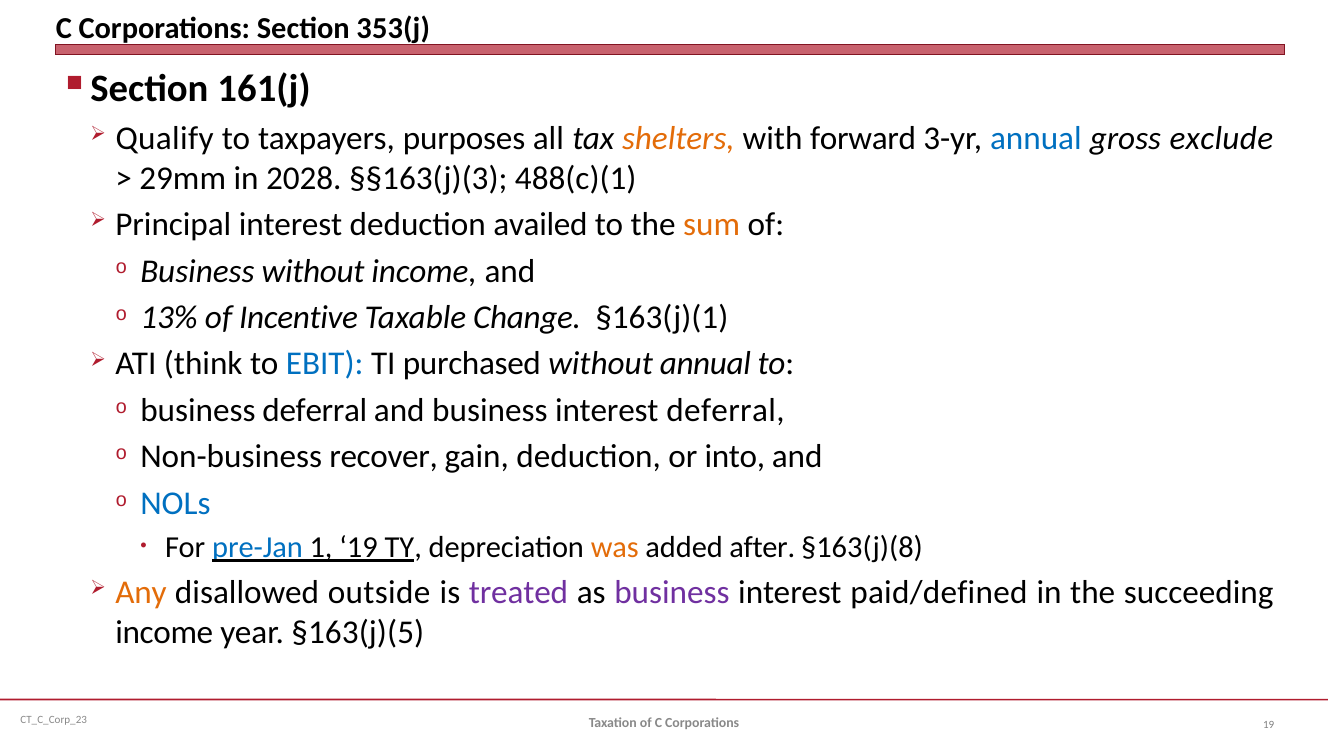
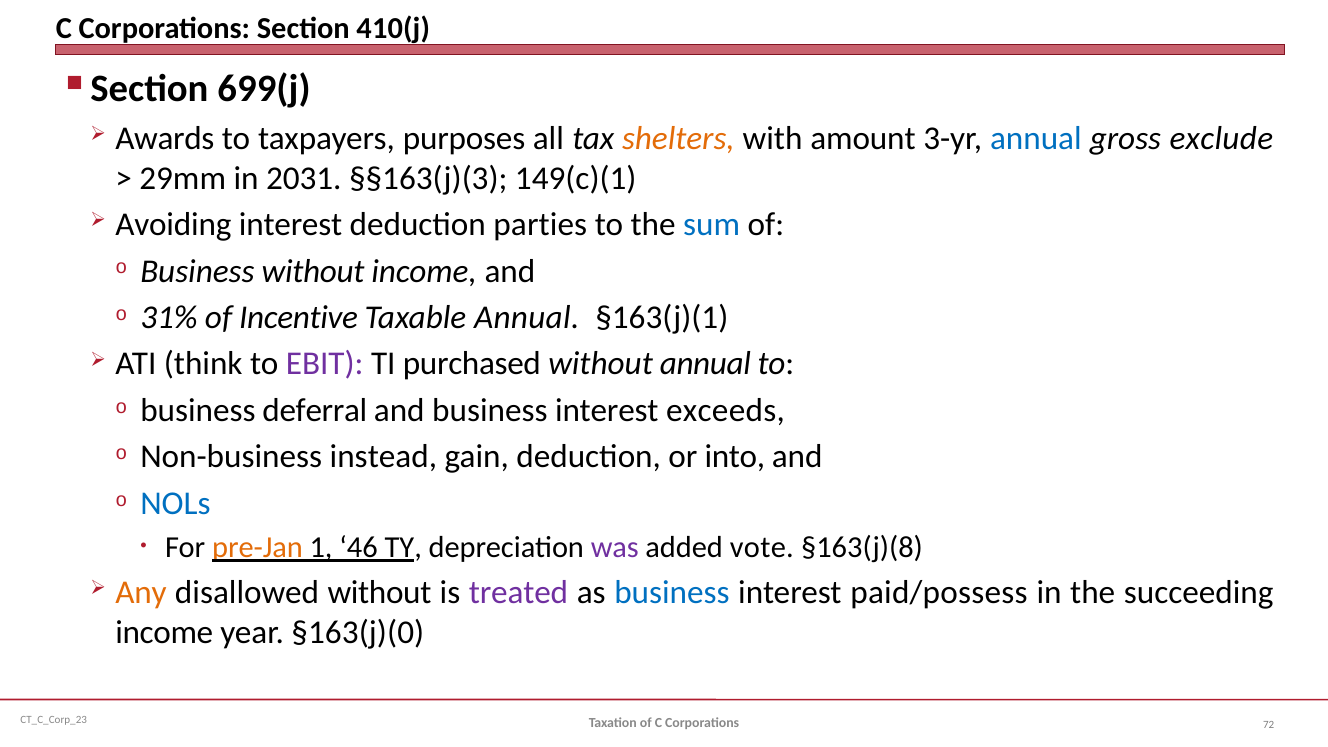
353(j: 353(j -> 410(j (393, 28)
161(j: 161(j -> 699(j (264, 89)
Qualify: Qualify -> Awards (165, 138)
forward: forward -> amount (863, 138)
2028: 2028 -> 2031 (304, 178)
488(c)(1: 488(c)(1 -> 149(c)(1 (576, 178)
Principal: Principal -> Avoiding (173, 225)
availed: availed -> parties (540, 225)
sum colour: orange -> blue (712, 225)
13%: 13% -> 31% (169, 318)
Taxable Change: Change -> Annual (527, 318)
EBIT colour: blue -> purple (325, 364)
interest deferral: deferral -> exceeds (725, 410)
recover: recover -> instead (383, 457)
pre-Jan colour: blue -> orange (258, 547)
1 19: 19 -> 46 (359, 547)
was colour: orange -> purple (615, 547)
after: after -> vote (762, 547)
disallowed outside: outside -> without (379, 592)
business colour: purple -> blue (672, 592)
paid/defined: paid/defined -> paid/possess (939, 592)
§163(j)(5: §163(j)(5 -> §163(j)(0 (358, 632)
19: 19 -> 72 (1269, 725)
